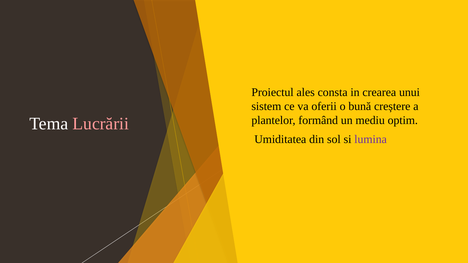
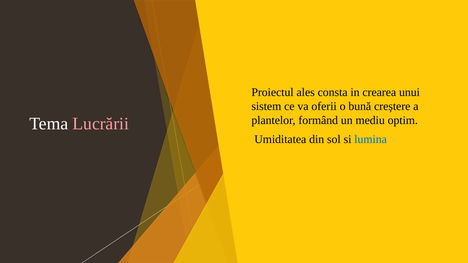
lumina colour: purple -> blue (371, 139)
